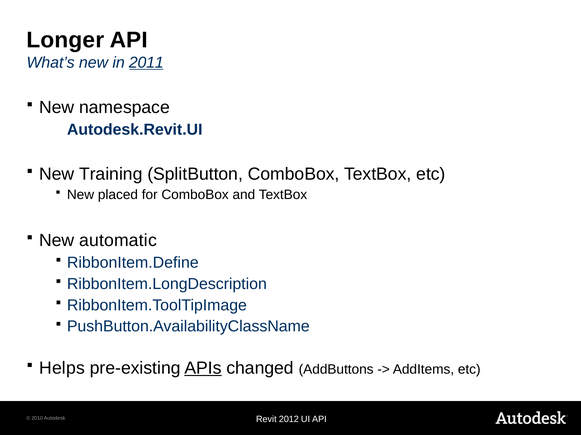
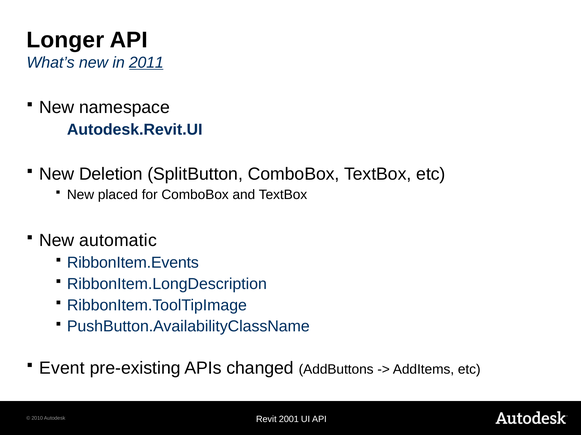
Training: Training -> Deletion (111, 174)
RibbonItem.Define: RibbonItem.Define -> RibbonItem.Events (133, 263)
Helps: Helps -> Event (62, 369)
APIs underline: present -> none (203, 369)
2012: 2012 -> 2001 (289, 420)
